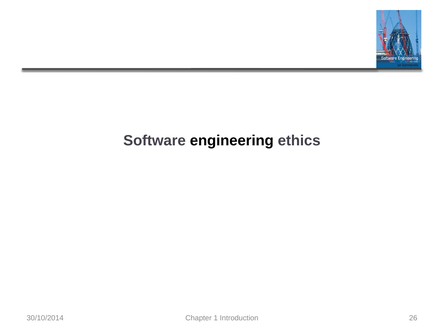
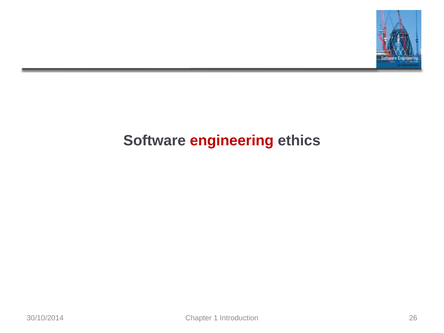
engineering colour: black -> red (232, 141)
